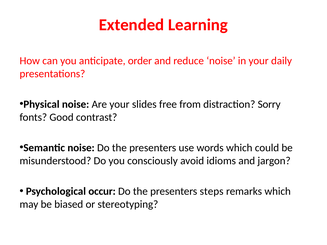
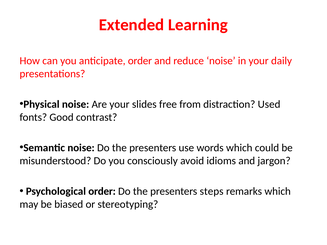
Sorry: Sorry -> Used (269, 104)
Psychological occur: occur -> order (102, 191)
